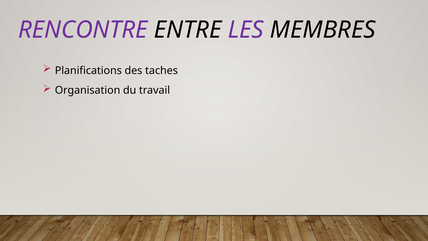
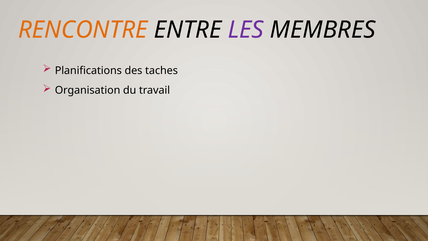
RENCONTRE colour: purple -> orange (83, 30)
